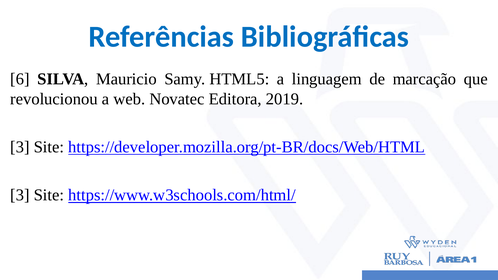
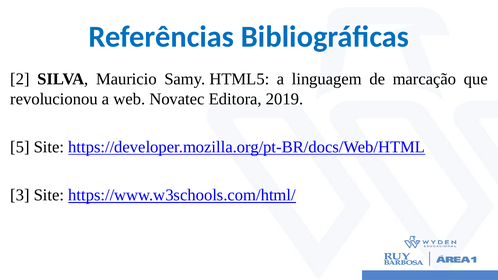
6: 6 -> 2 (20, 79)
3: 3 -> 5 (20, 147)
